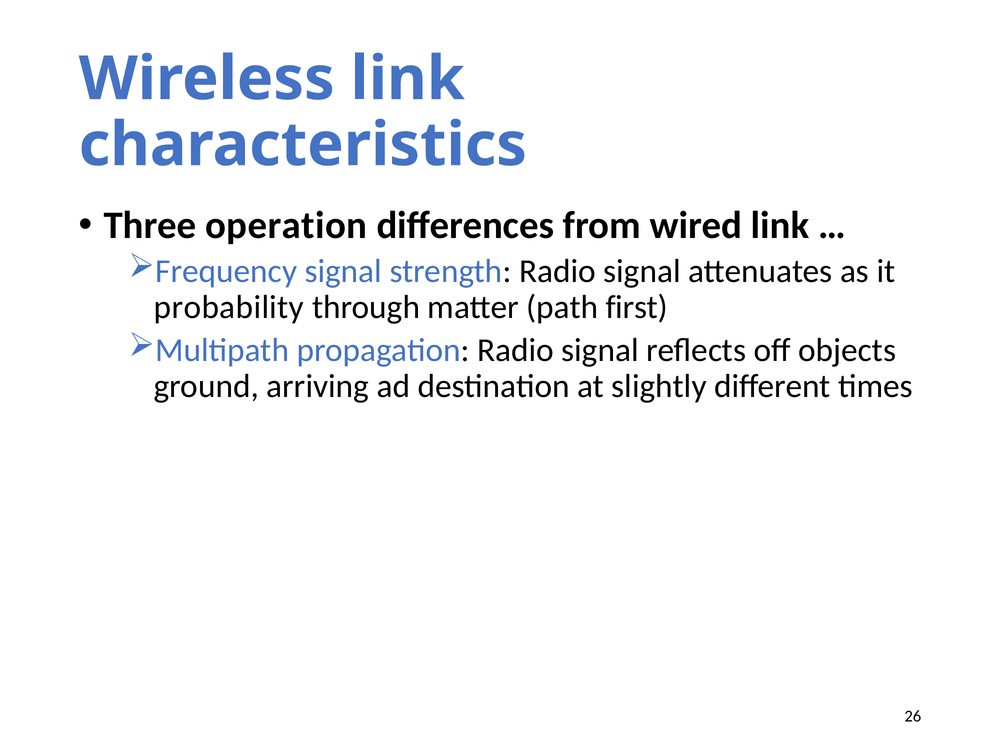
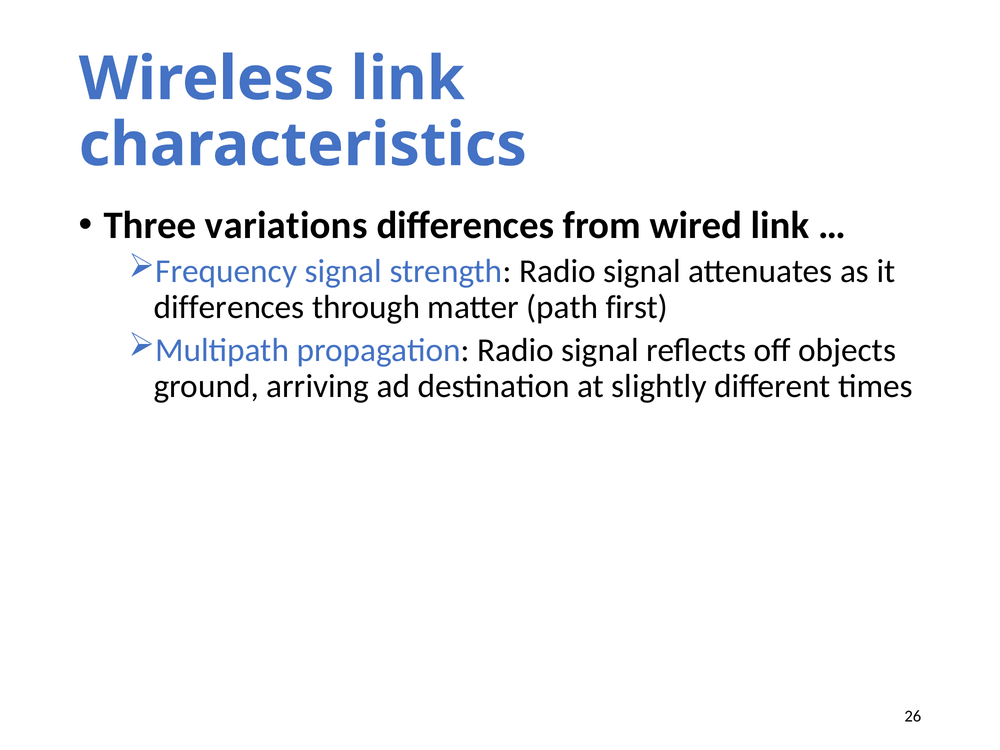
operation: operation -> variations (286, 225)
probability: probability -> differences (229, 307)
